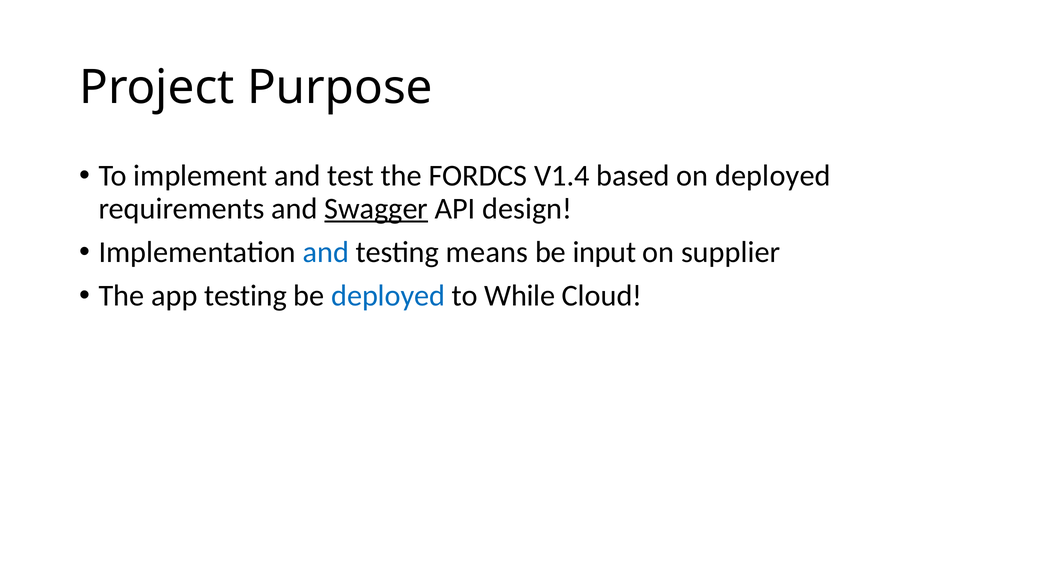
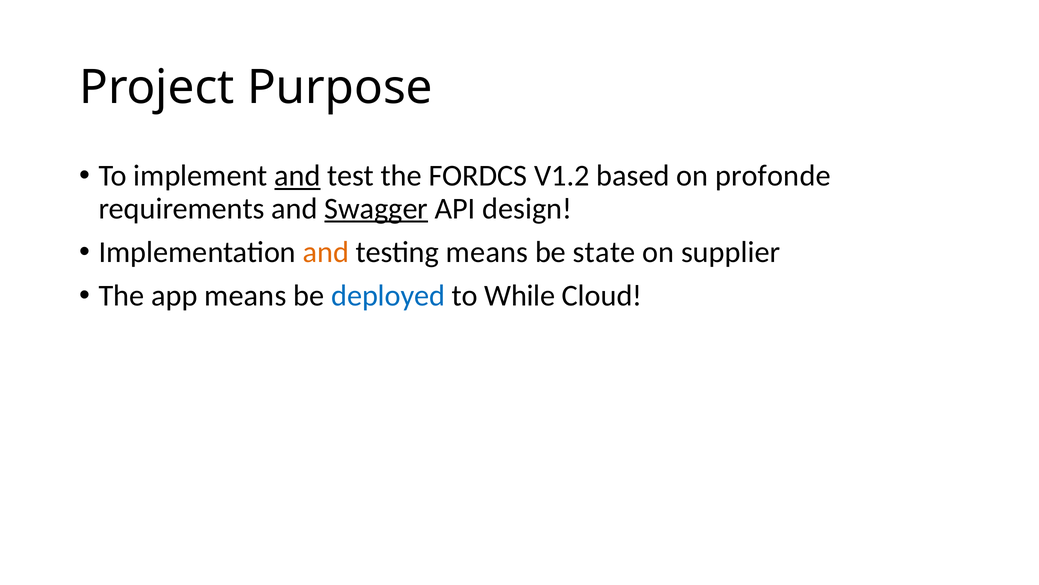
and underline: none -> present (297, 176)
V1.4: V1.4 -> V1.2 (562, 176)
on deployed: deployed -> profonde (773, 176)
and colour: blue -> orange (326, 252)
input: input -> state (604, 252)
app testing: testing -> means (245, 296)
